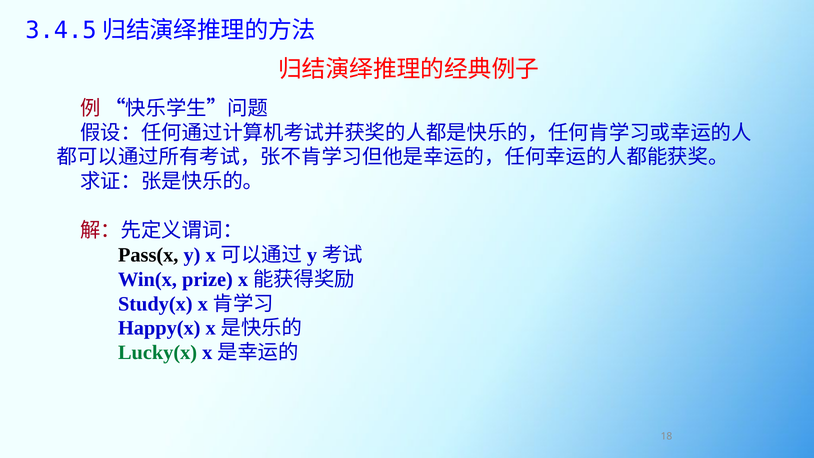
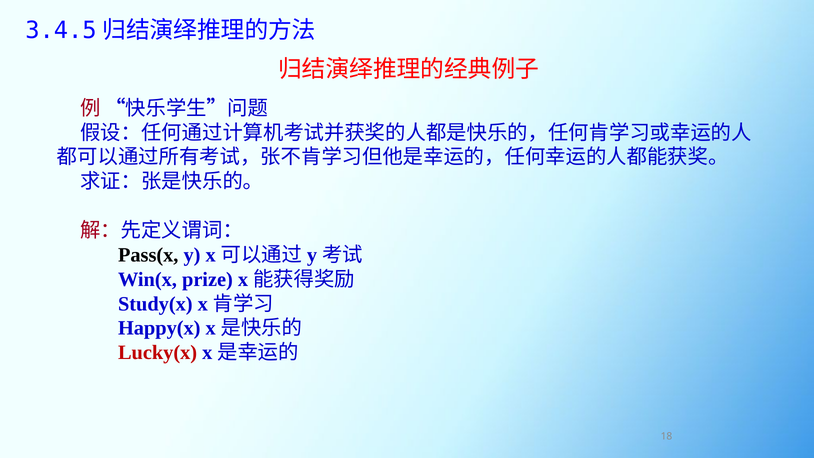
Lucky(x colour: green -> red (158, 353)
